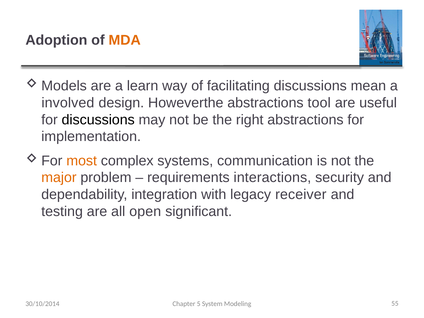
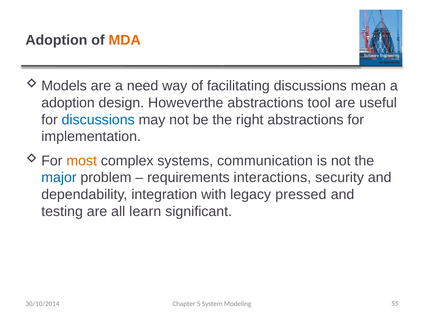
learn: learn -> need (143, 86)
involved: involved -> adoption (68, 103)
discussions colour: black -> blue (98, 120)
major colour: orange -> blue (59, 178)
receiver: receiver -> pressed (301, 195)
open: open -> learn (145, 212)
